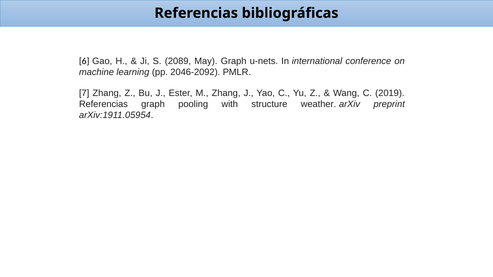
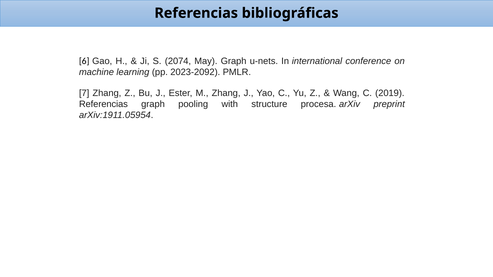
2089: 2089 -> 2074 (178, 61)
2046-2092: 2046-2092 -> 2023-2092 (195, 72)
weather: weather -> procesa (318, 104)
